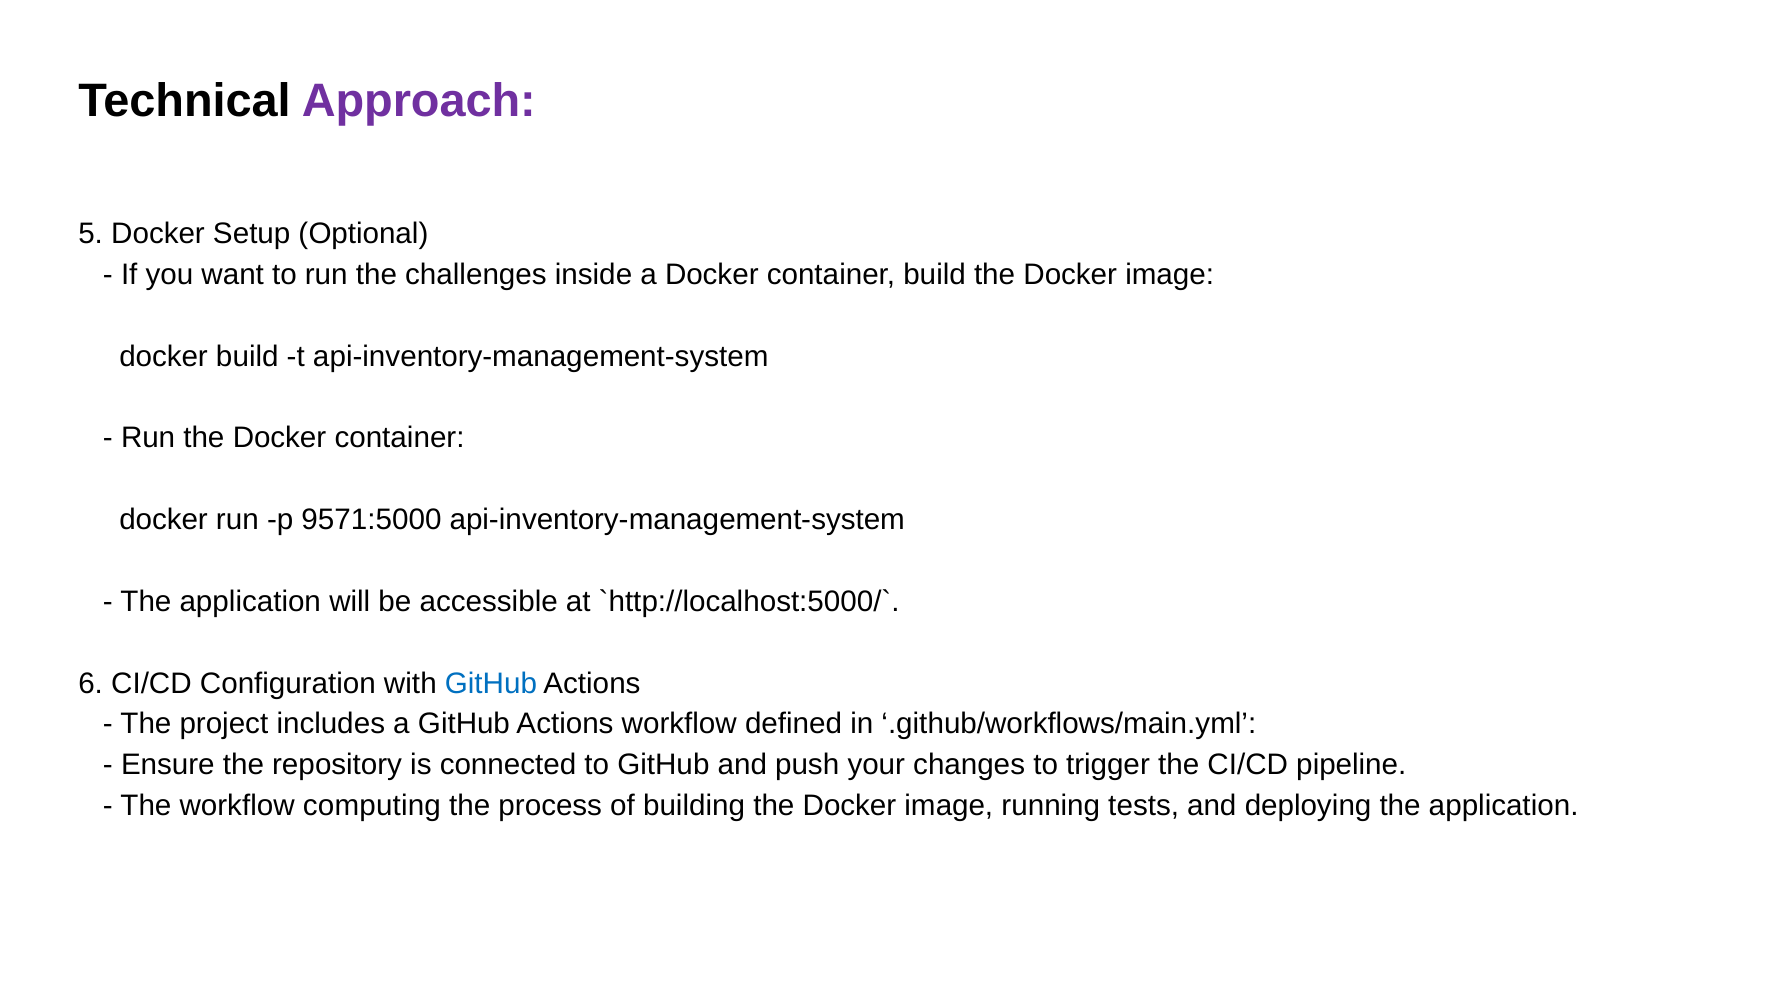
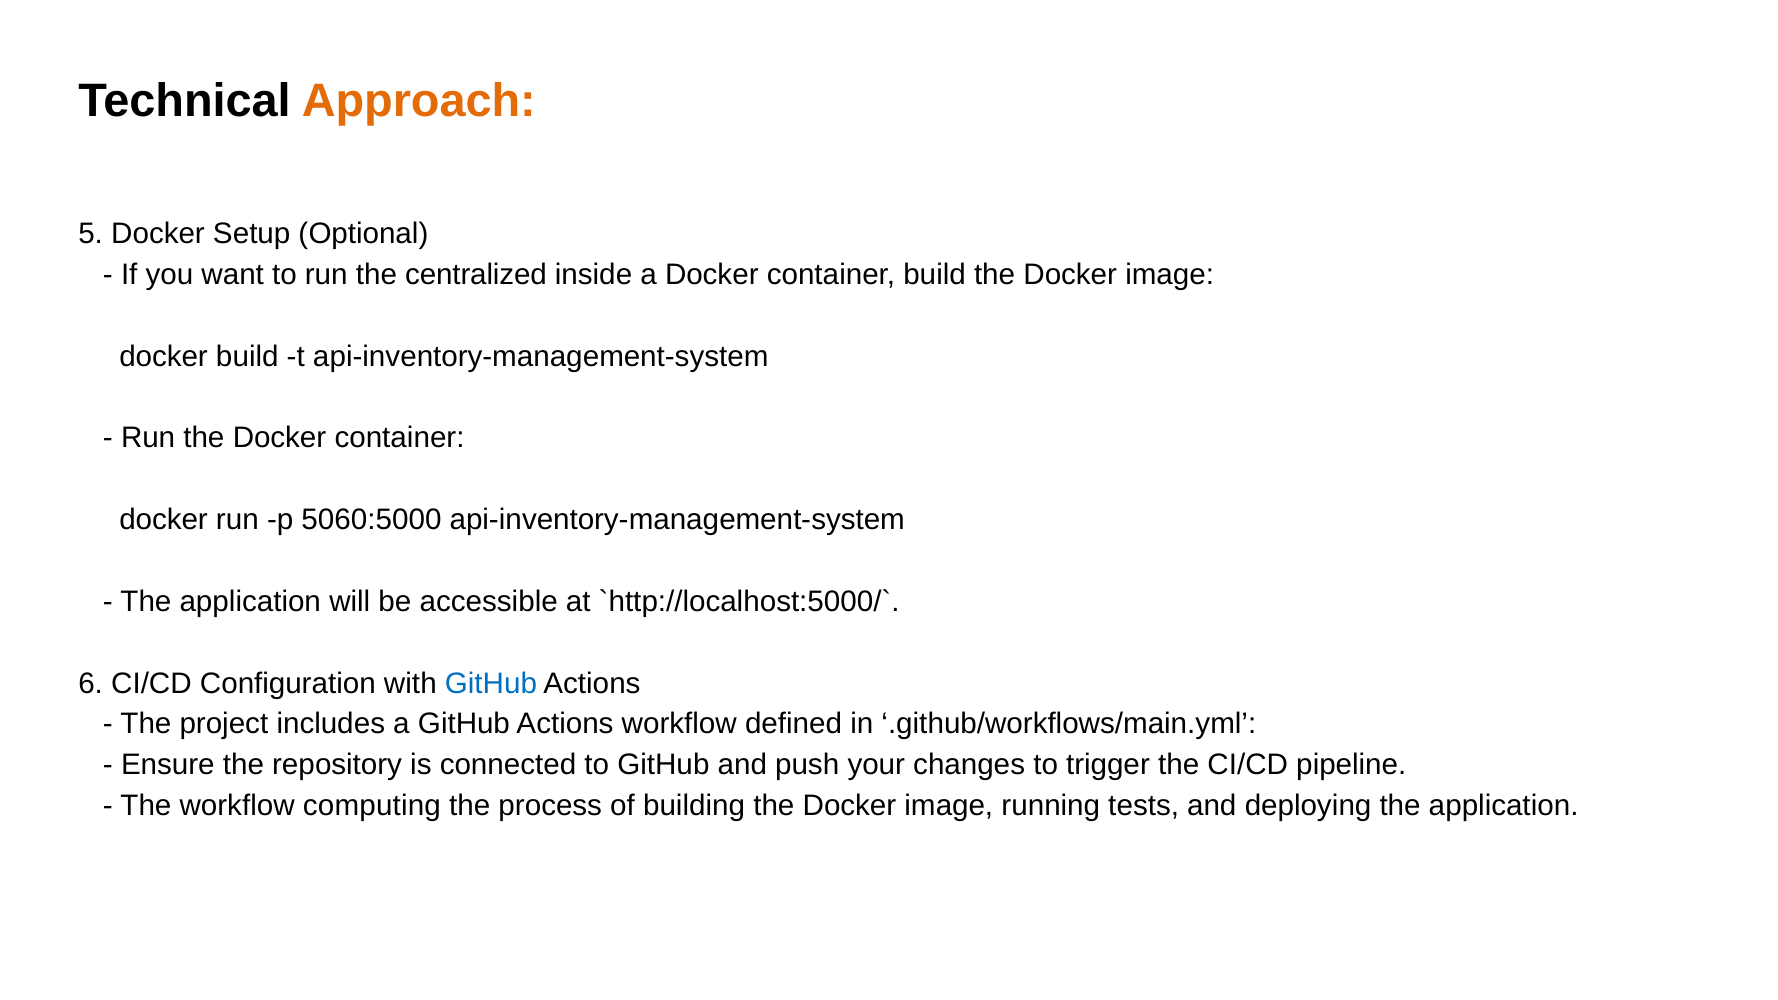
Approach colour: purple -> orange (419, 101)
challenges: challenges -> centralized (476, 275)
9571:5000: 9571:5000 -> 5060:5000 (371, 520)
